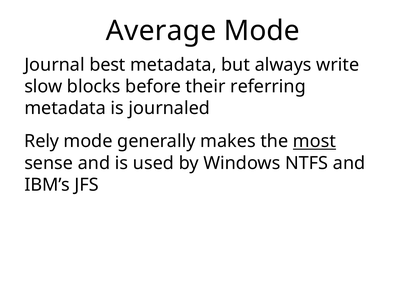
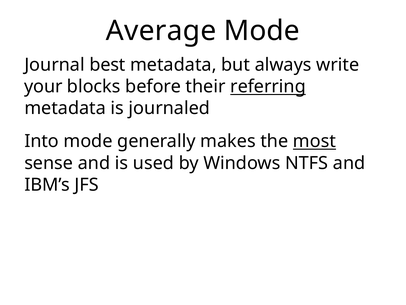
slow: slow -> your (43, 87)
referring underline: none -> present (268, 87)
Rely: Rely -> Into (42, 141)
